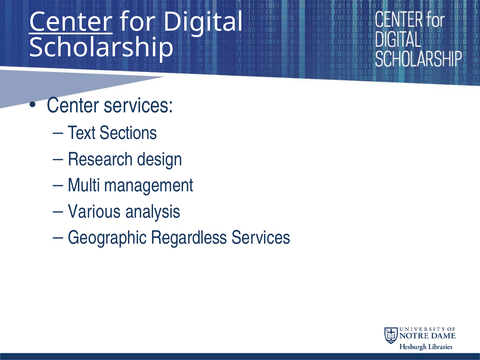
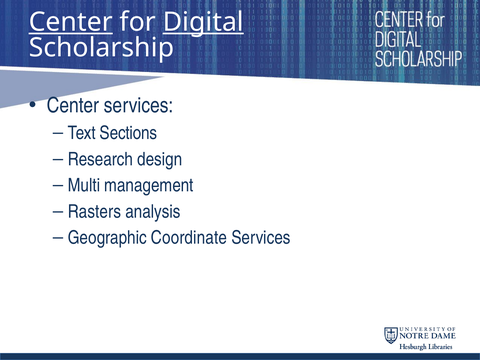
Digital underline: none -> present (203, 22)
Various: Various -> Rasters (94, 212)
Regardless: Regardless -> Coordinate (189, 238)
